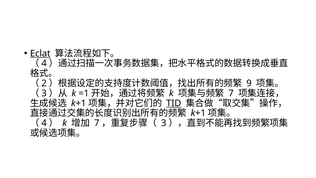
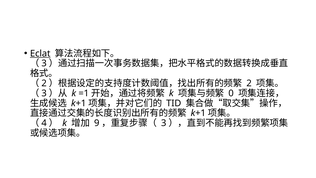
4: 4 -> 3 (44, 63)
9: 9 -> 2 (249, 83)
7: 7 -> 0 (231, 93)
TID underline: present -> none (174, 103)
7: 7 -> 9 (97, 123)
